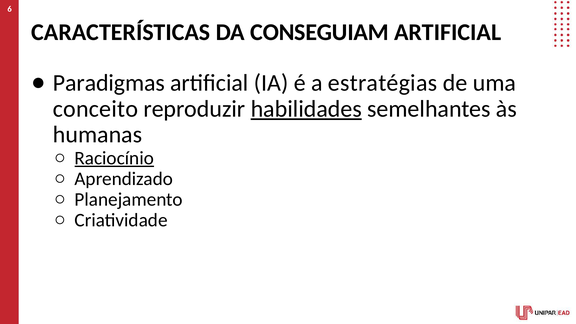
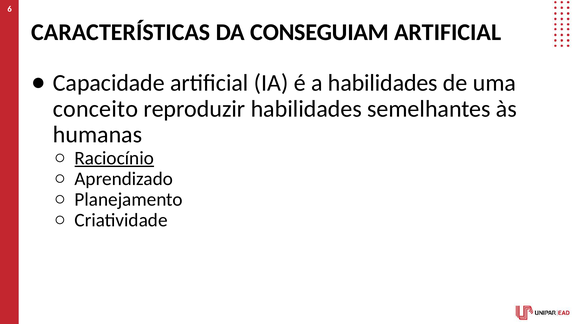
Paradigmas: Paradigmas -> Capacidade (109, 83)
a estratégias: estratégias -> habilidades (383, 83)
habilidades underline: present -> none (306, 109)
